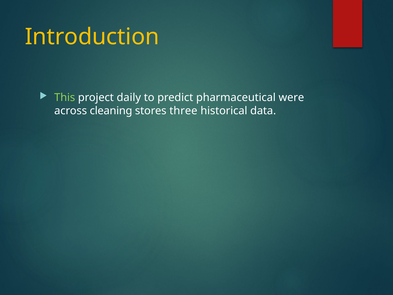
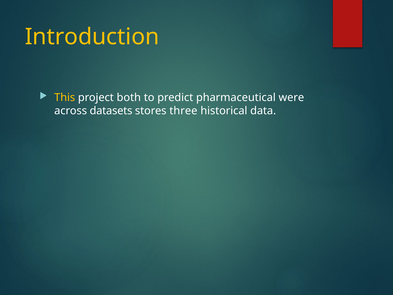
This colour: light green -> yellow (65, 98)
daily: daily -> both (129, 98)
cleaning: cleaning -> datasets (111, 111)
